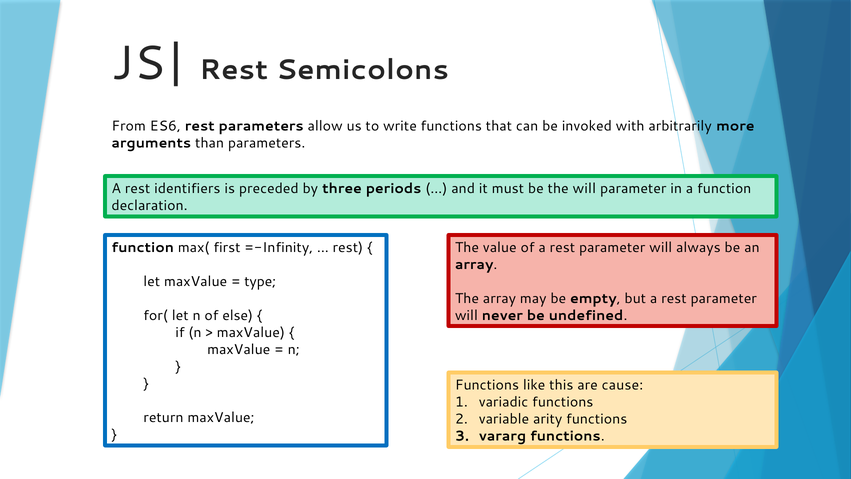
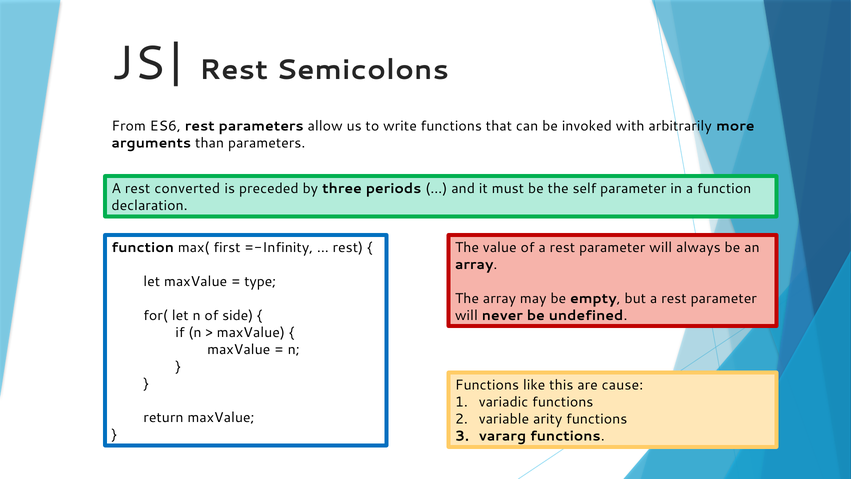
identifiers: identifiers -> converted (187, 189)
the will: will -> self (584, 189)
else: else -> side (238, 315)
